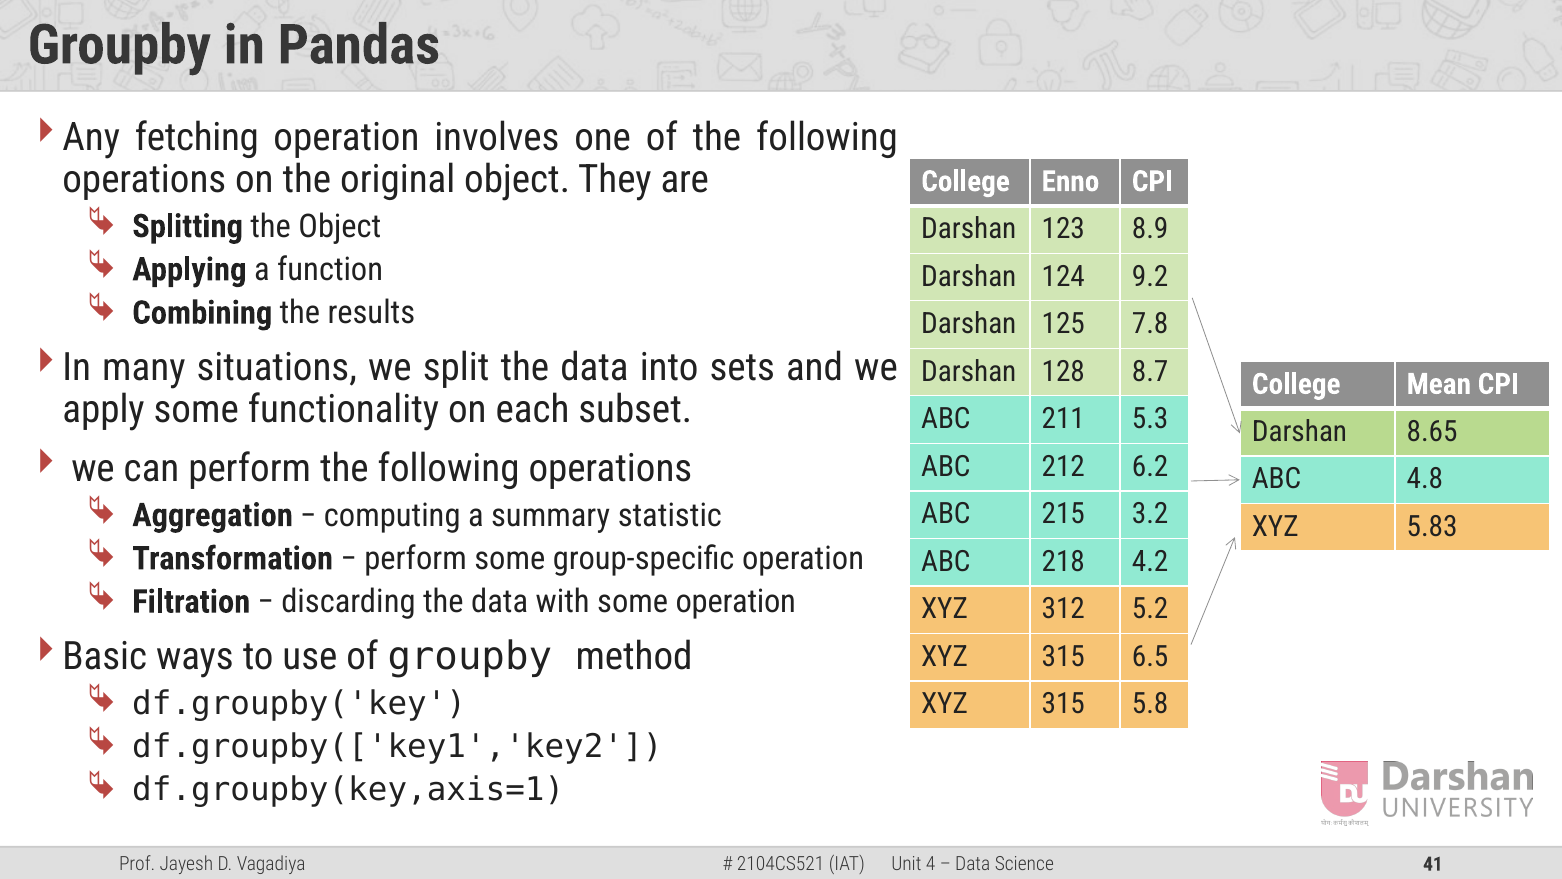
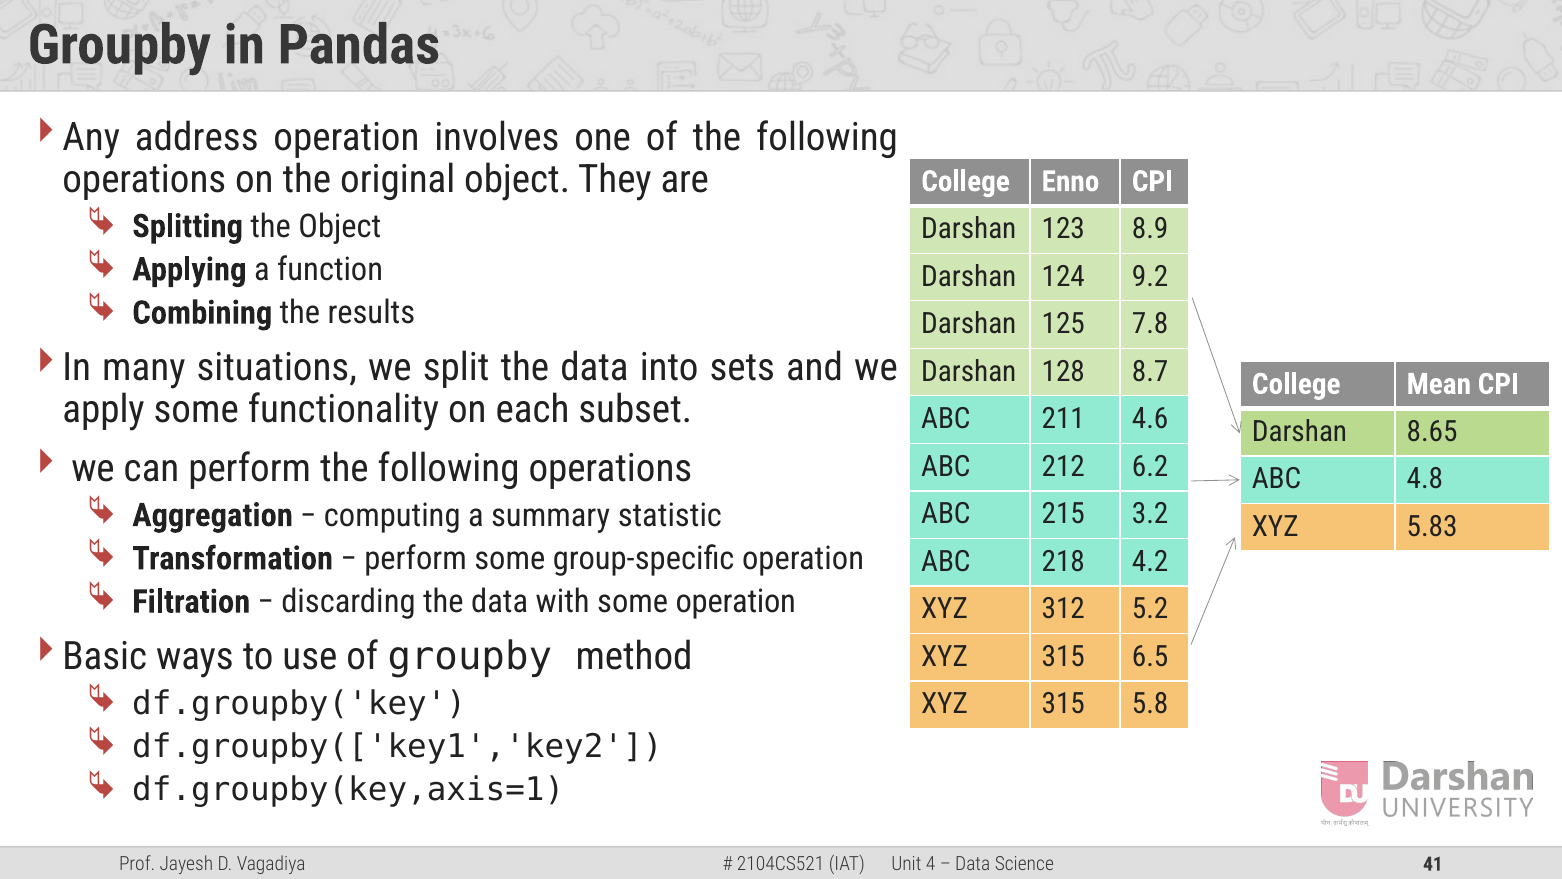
fetching: fetching -> address (197, 137)
5.3: 5.3 -> 4.6 (1150, 419)
